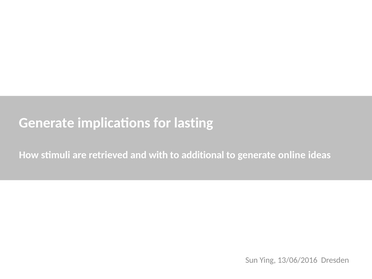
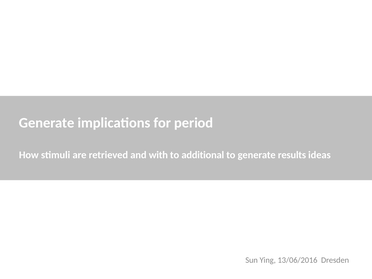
lasting: lasting -> period (194, 123)
online: online -> results (292, 155)
